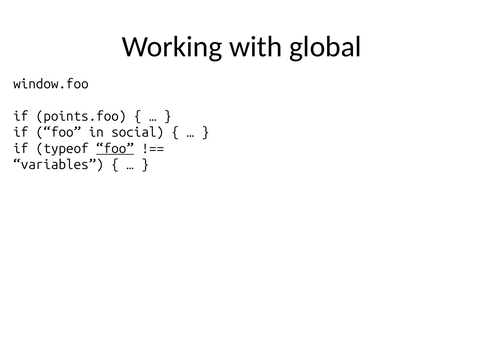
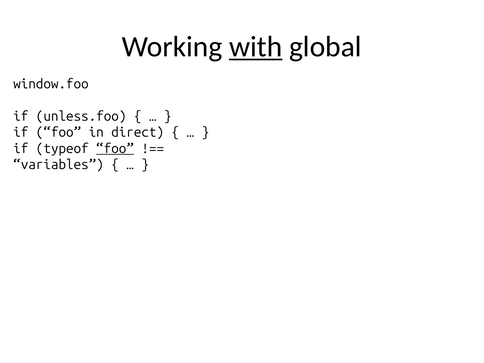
with underline: none -> present (256, 47)
points.foo: points.foo -> unless.foo (81, 116)
social: social -> direct (138, 132)
